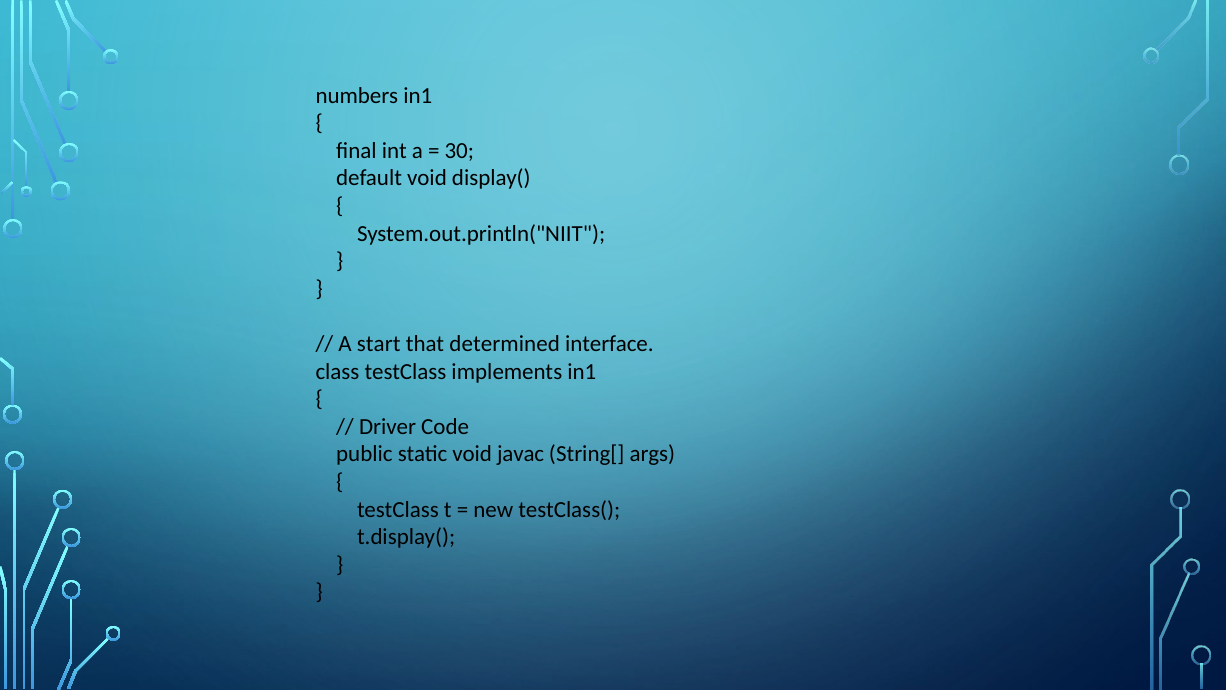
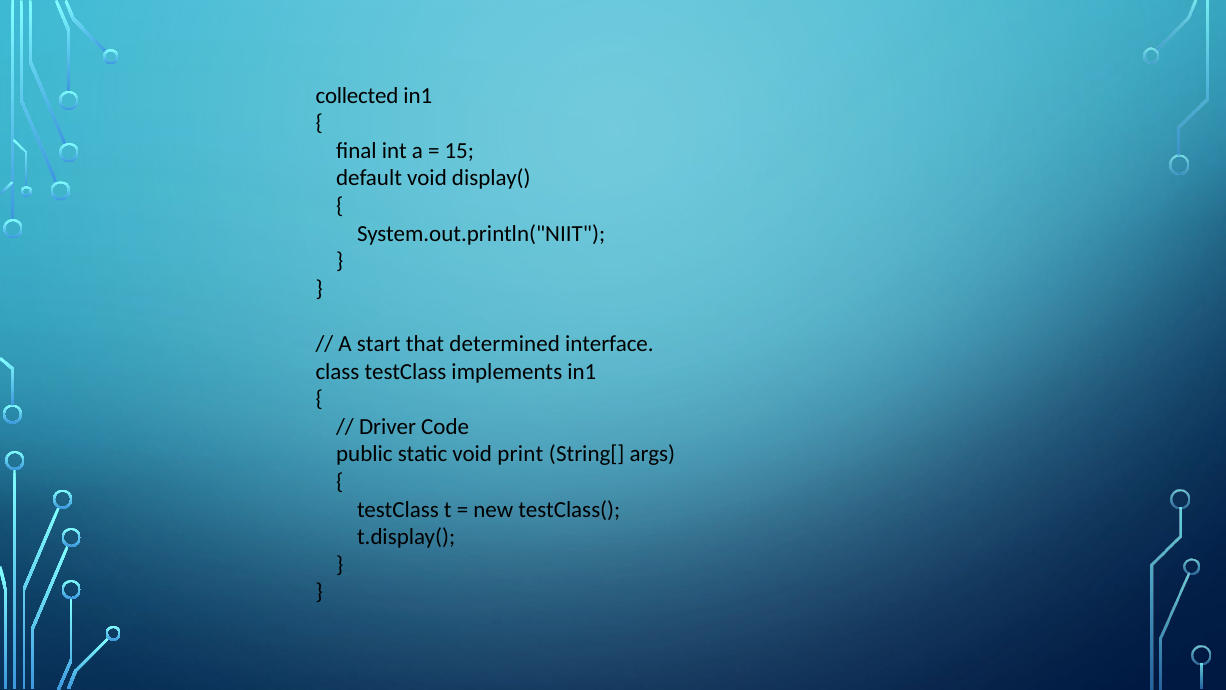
numbers: numbers -> collected (357, 95)
30: 30 -> 15 (459, 151)
javac: javac -> print (520, 454)
